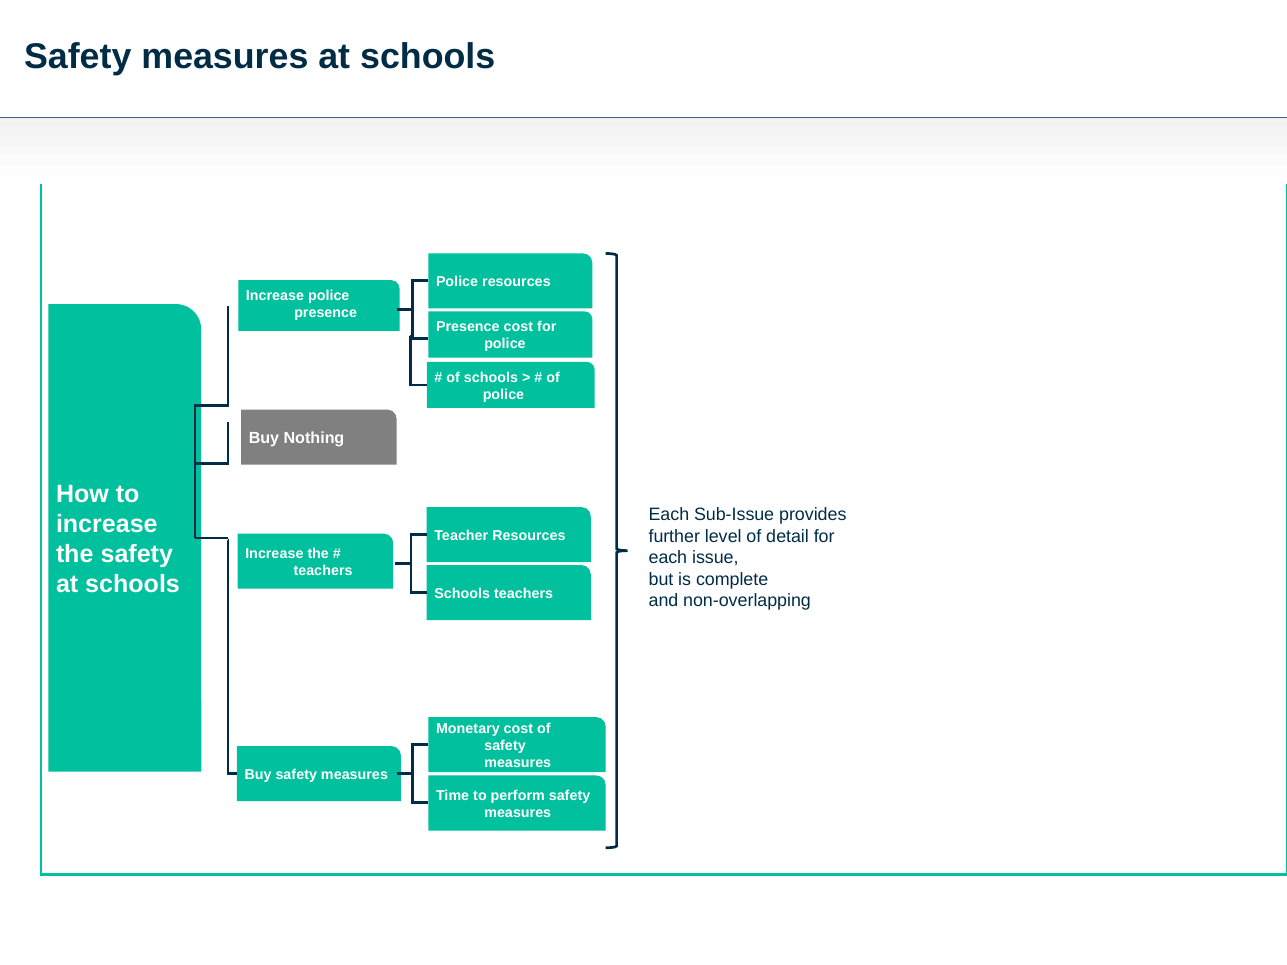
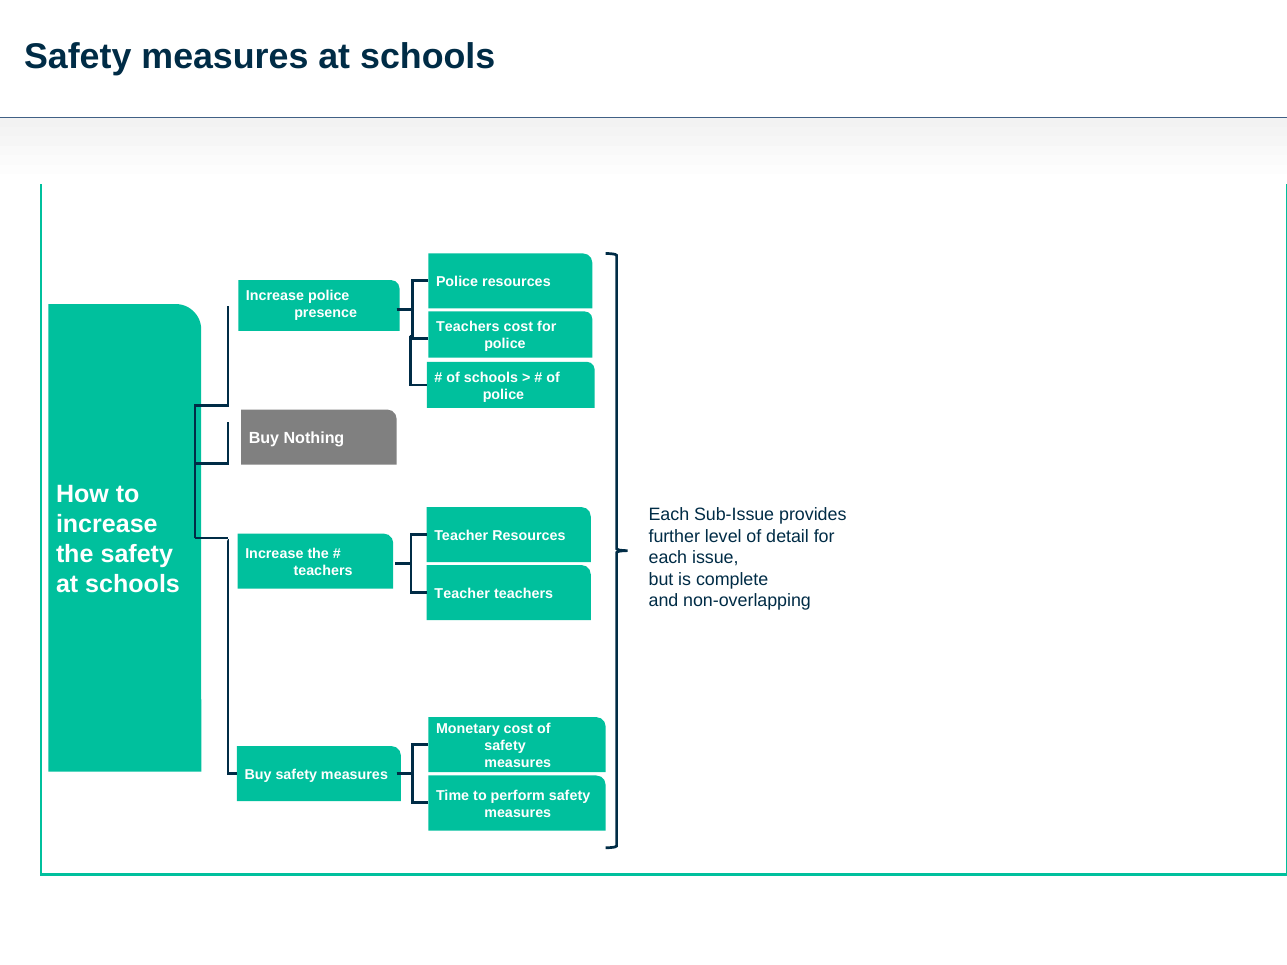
Presence: Presence -> Teachers (468, 327)
Schools: Schools -> Teacher (462, 594)
